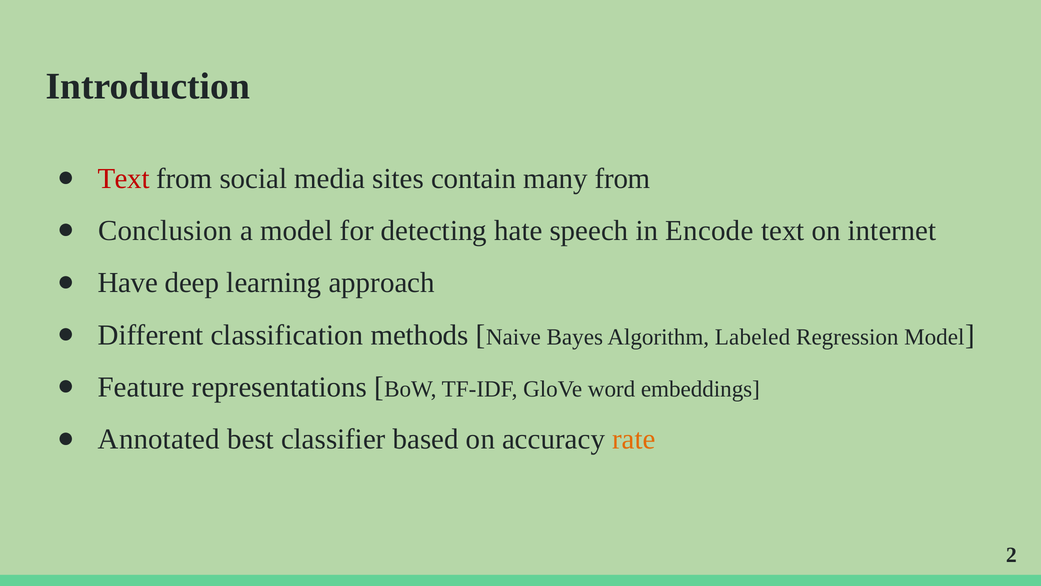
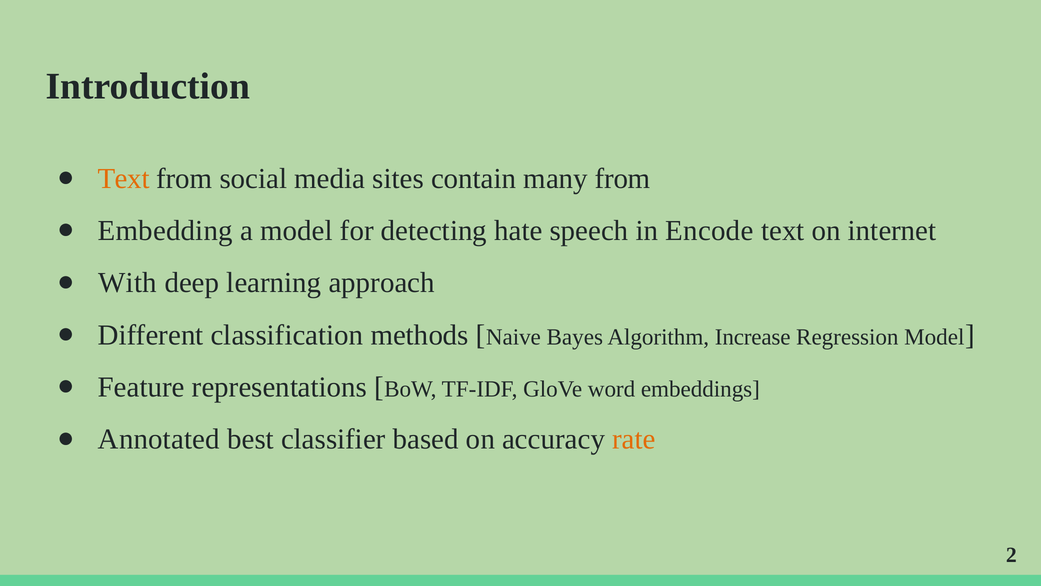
Text colour: red -> orange (124, 178)
Conclusion: Conclusion -> Embedding (165, 231)
Have: Have -> With (127, 283)
Labeled: Labeled -> Increase (753, 337)
